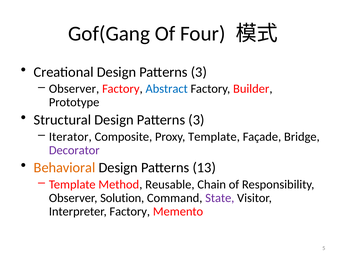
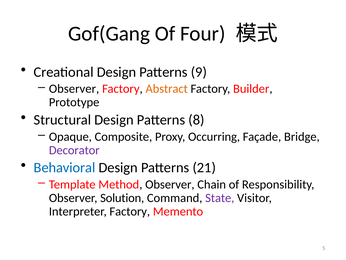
Creational Design Patterns 3: 3 -> 9 (199, 72)
Abstract colour: blue -> orange (167, 89)
Structural Design Patterns 3: 3 -> 8 (196, 120)
Iterator: Iterator -> Opaque (70, 136)
Proxy Template: Template -> Occurring (214, 136)
Behavioral colour: orange -> blue (65, 167)
13: 13 -> 21 (204, 167)
Method Reusable: Reusable -> Observer (170, 184)
